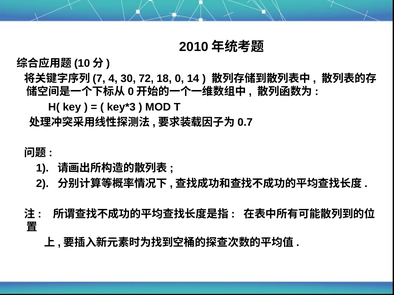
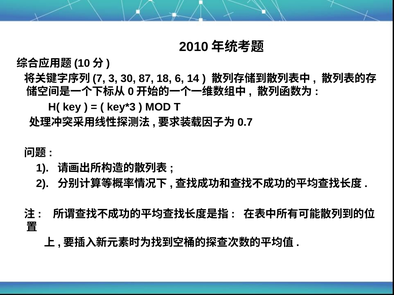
4: 4 -> 3 (113, 79)
72: 72 -> 87 (146, 79)
0: 0 -> 6 (179, 79)
